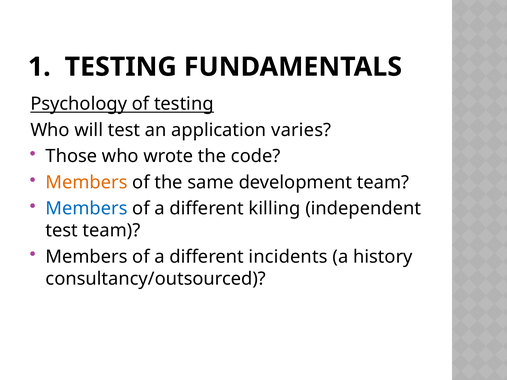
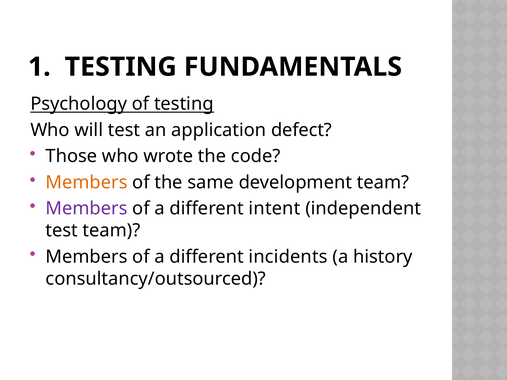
varies: varies -> defect (301, 130)
Members colour: blue -> purple (87, 209)
killing: killing -> intent (275, 209)
